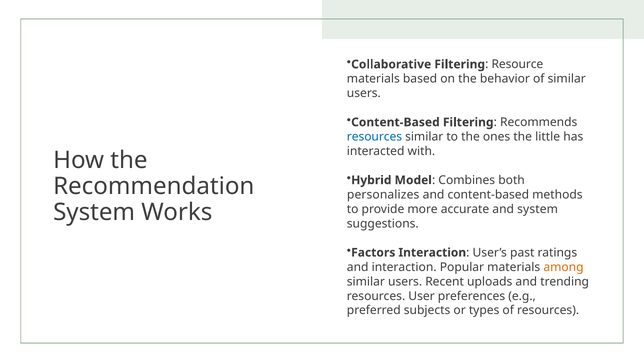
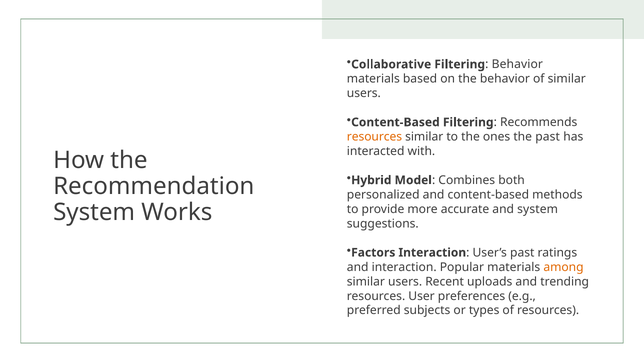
Resource: Resource -> Behavior (517, 64)
resources colour: blue -> orange (374, 137)
the little: little -> past (548, 137)
personalizes: personalizes -> personalized (383, 195)
